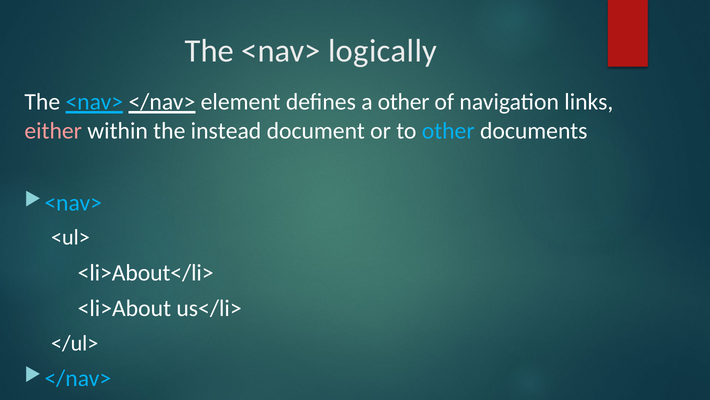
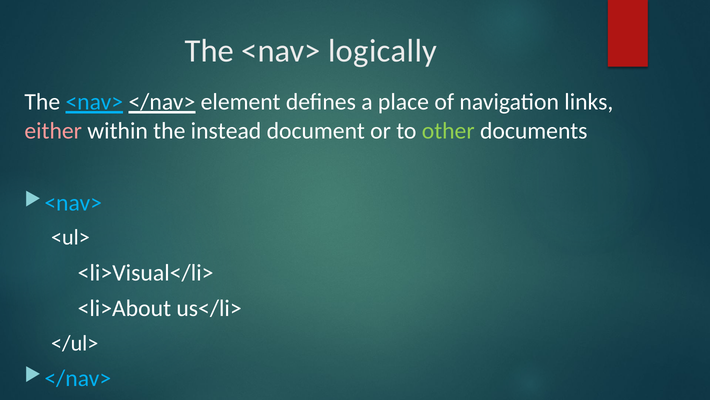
a other: other -> place (403, 102)
other colour: light blue -> light green (448, 131)
<li>About</li>: <li>About</li> -> <li>Visual</li> (146, 272)
